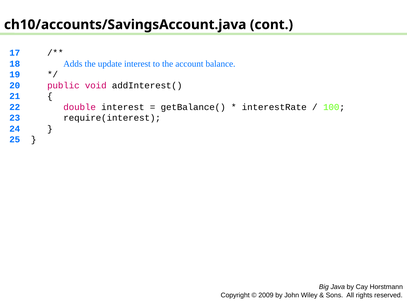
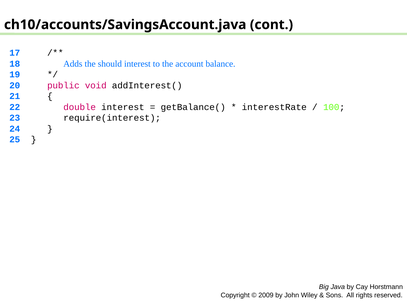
update: update -> should (110, 64)
